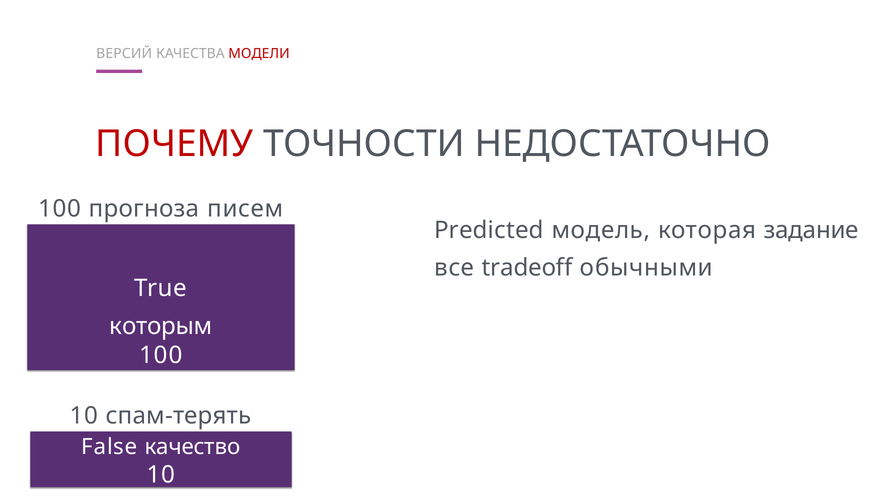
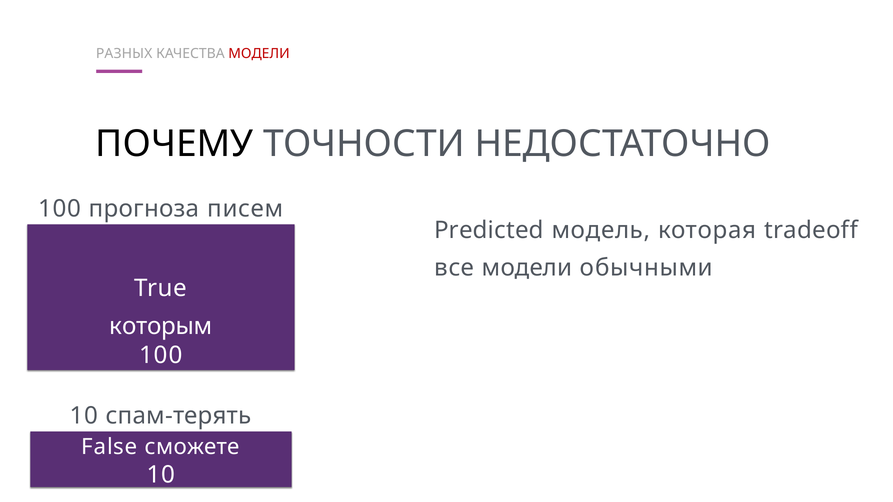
ВЕРСИЙ: ВЕРСИЙ -> РАЗНЫХ (124, 54)
ПОЧЕМУ colour: red -> black (174, 144)
задание: задание -> tradeoff (811, 230)
все tradeoff: tradeoff -> модели (527, 268)
качество: качество -> сможете (192, 447)
